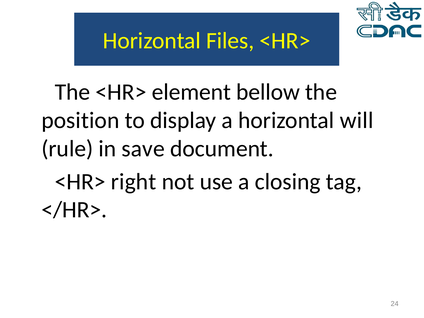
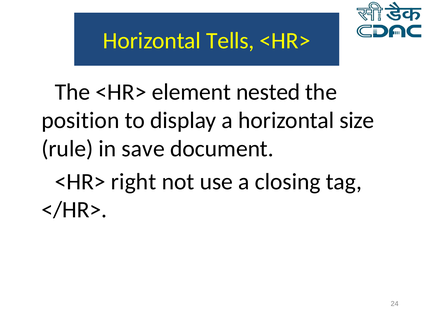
Files: Files -> Tells (230, 41)
bellow: bellow -> nested (268, 92)
will: will -> size (357, 120)
